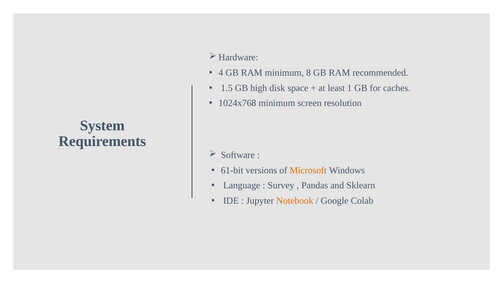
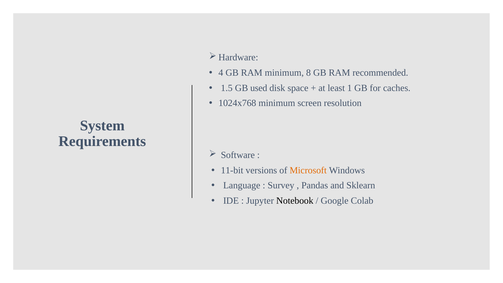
high: high -> used (259, 88)
61-bit: 61-bit -> 11-bit (232, 170)
Notebook colour: orange -> black (295, 201)
